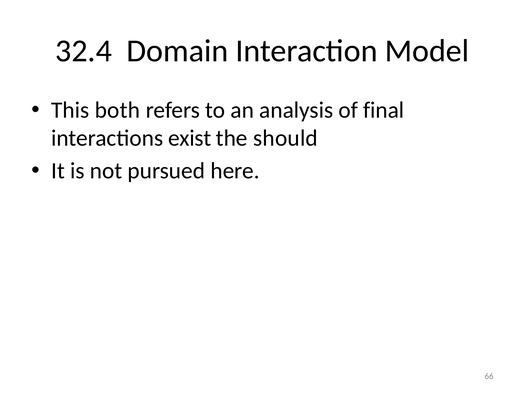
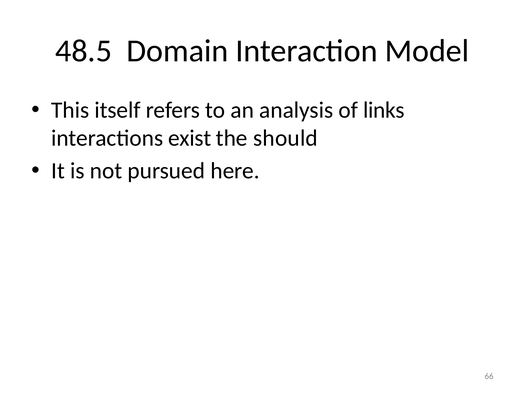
32.4: 32.4 -> 48.5 (84, 51)
both: both -> itself (118, 110)
final: final -> links (384, 110)
